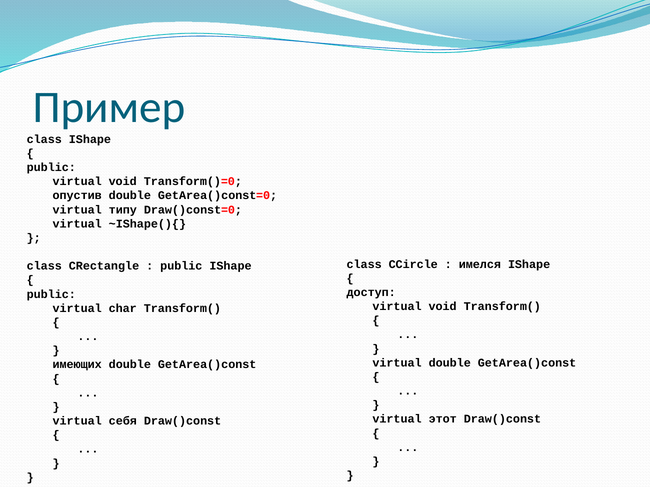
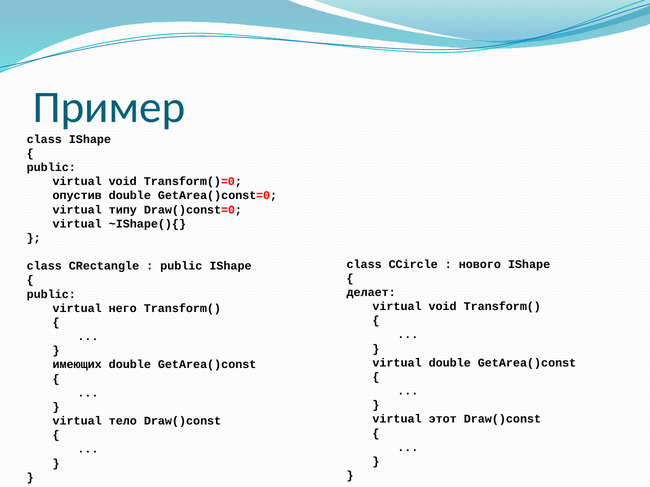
имелся: имелся -> нового (480, 264)
доступ: доступ -> делает (371, 293)
char: char -> него (123, 309)
себя: себя -> тело (123, 421)
